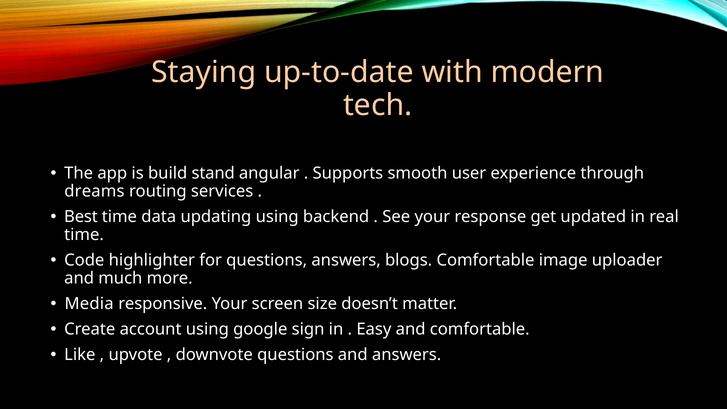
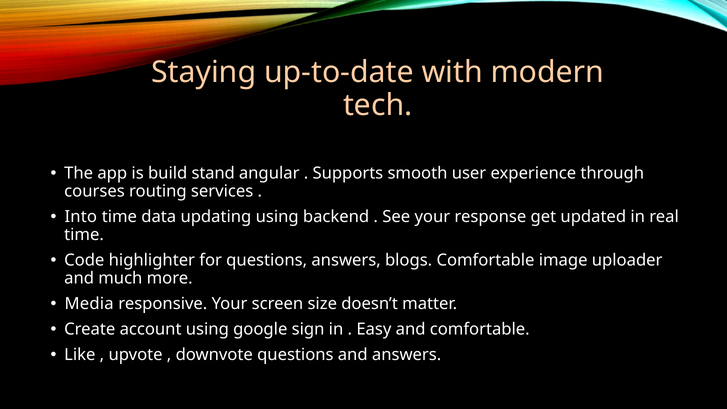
dreams: dreams -> courses (95, 191)
Best: Best -> Into (81, 217)
